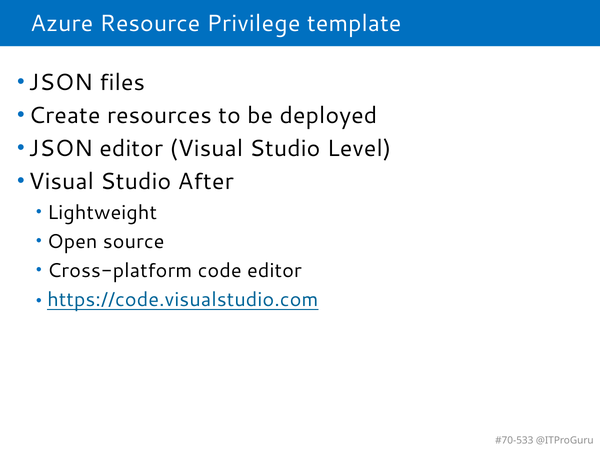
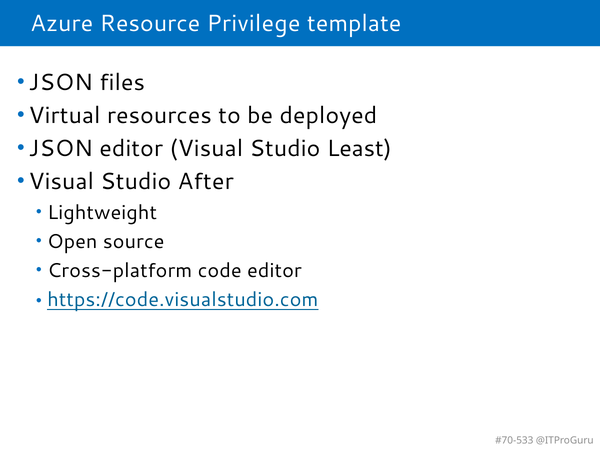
Create: Create -> Virtual (65, 116)
Level: Level -> Least (359, 149)
